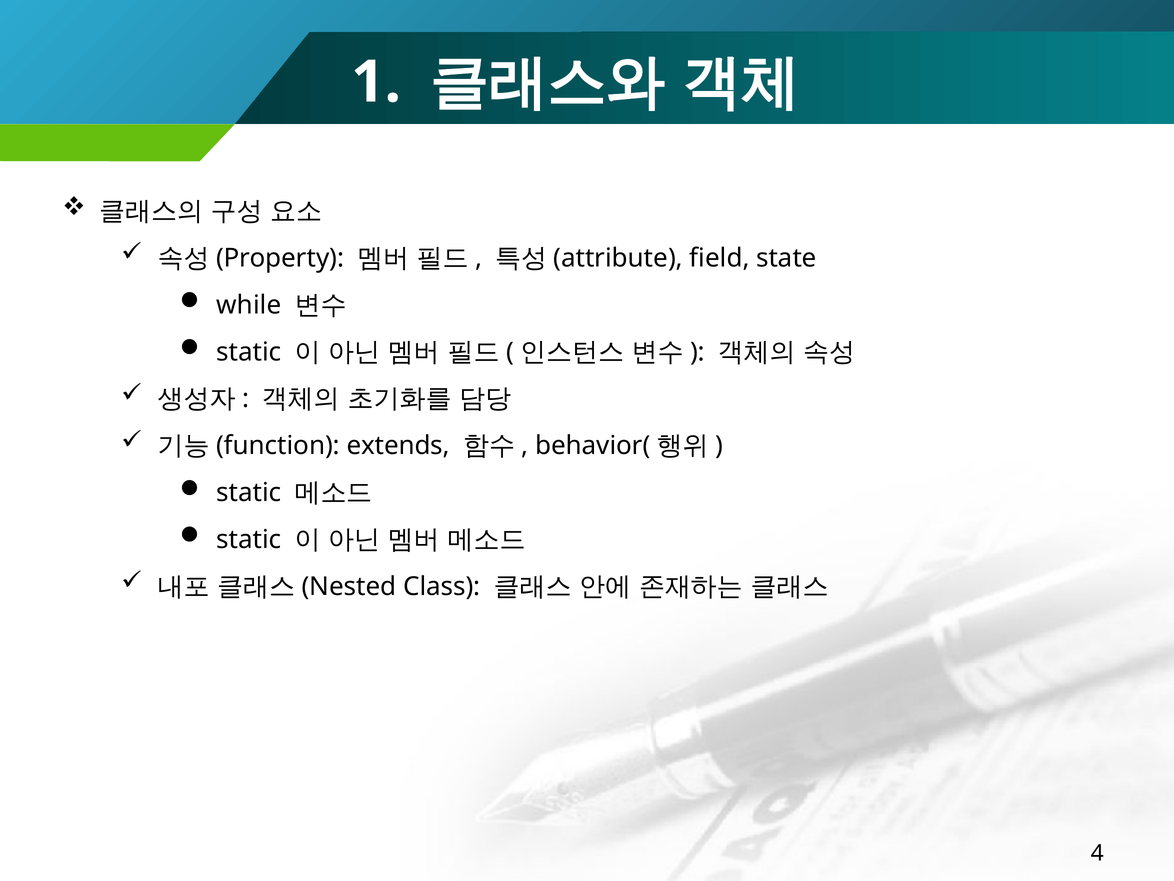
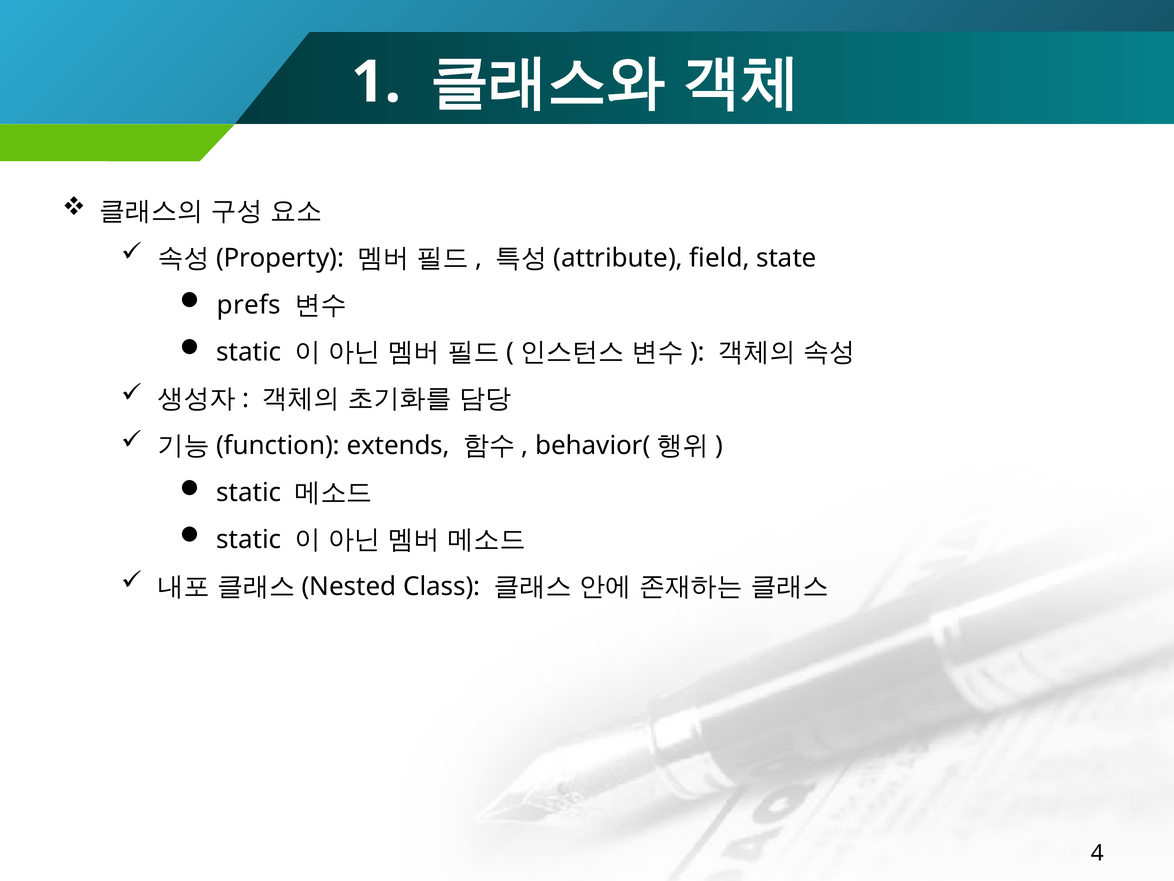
while: while -> prefs (249, 305)
